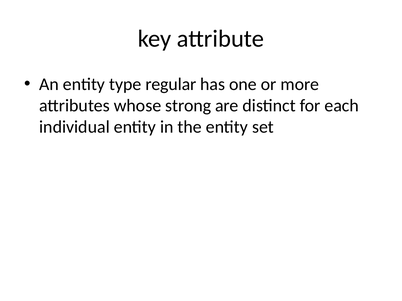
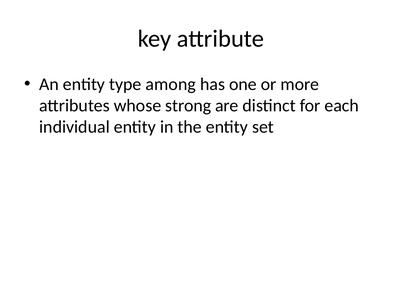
regular: regular -> among (171, 84)
